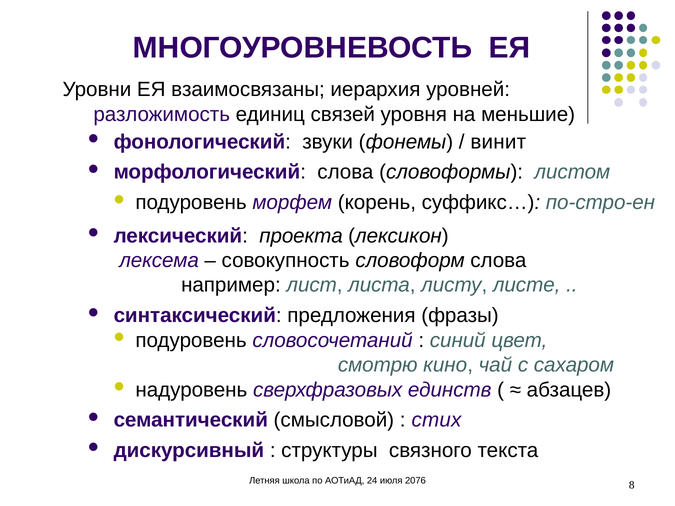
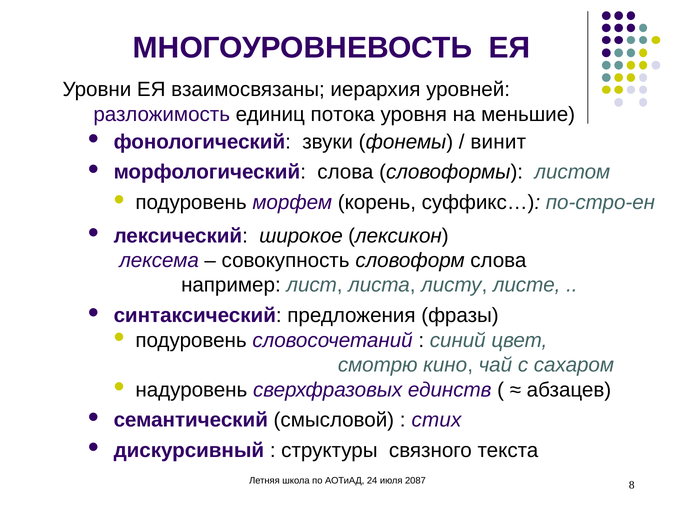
связей: связей -> потока (343, 114)
проекта: проекта -> широкое (301, 236)
2076: 2076 -> 2087 (415, 481)
